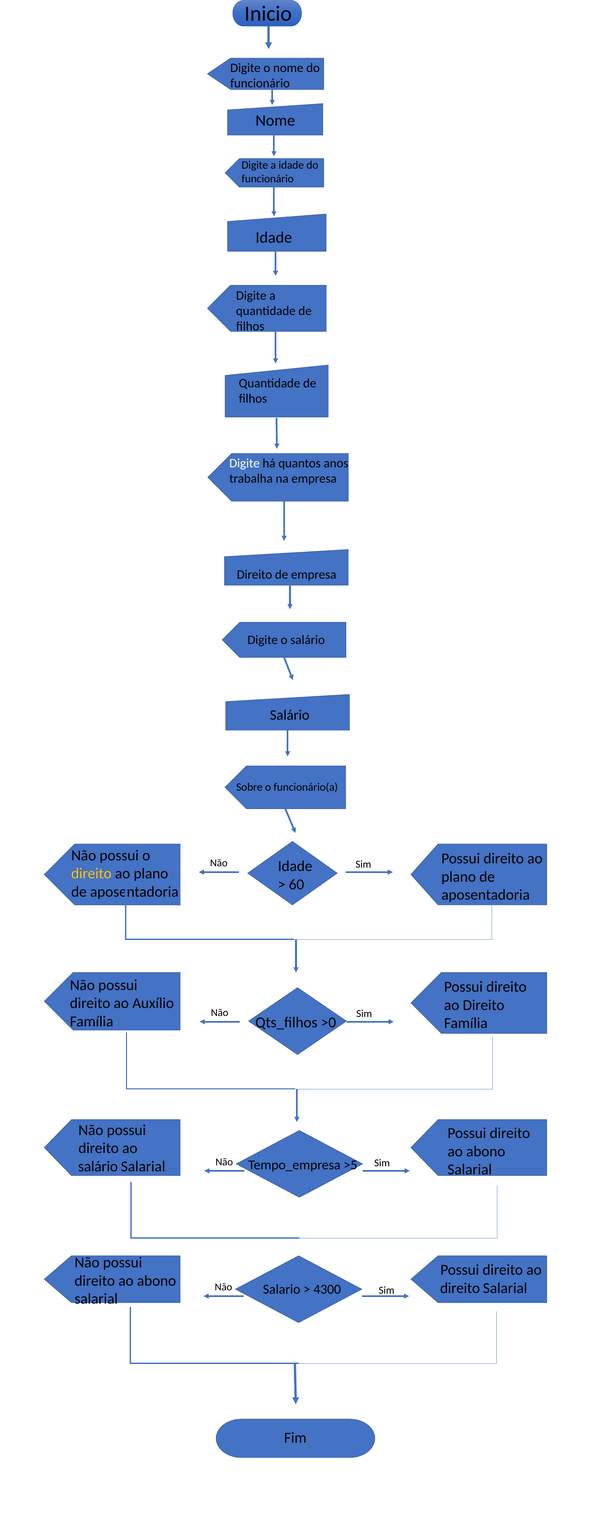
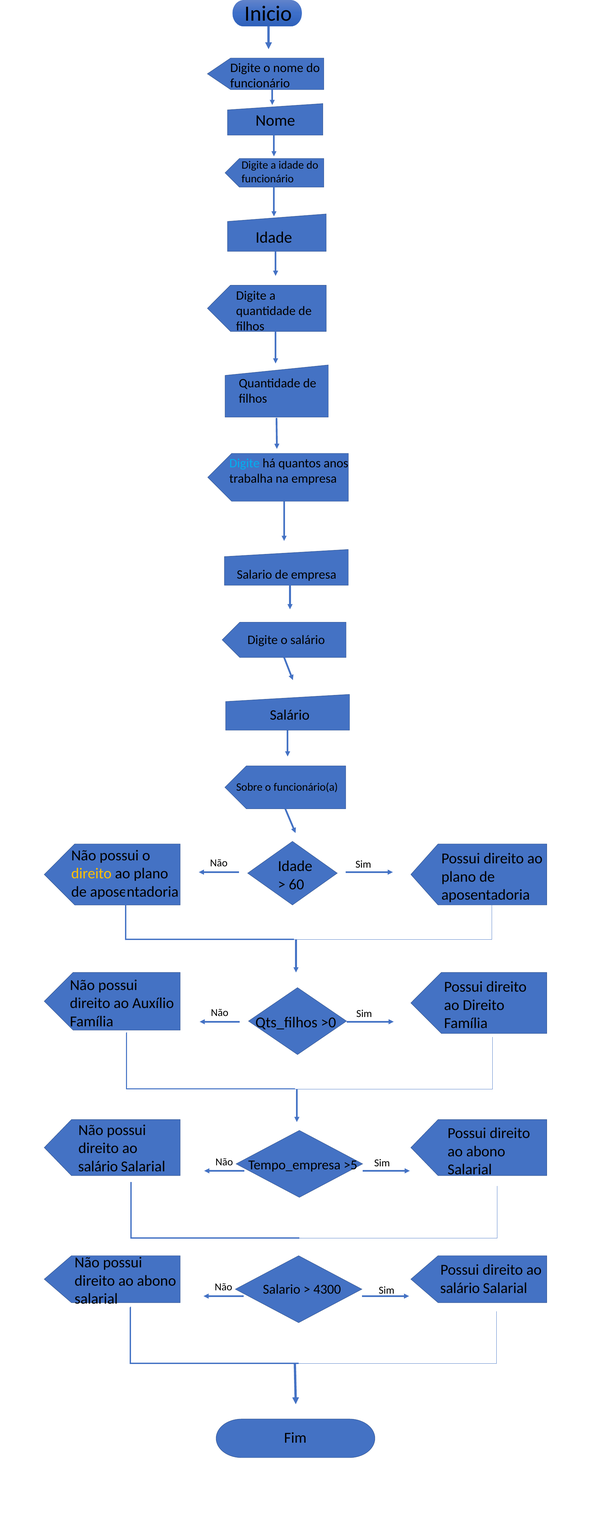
Digite colour: white -> light blue (244, 463)
Direito: Direito -> Salario (254, 574)
direito: direito -> salário (460, 1287)
